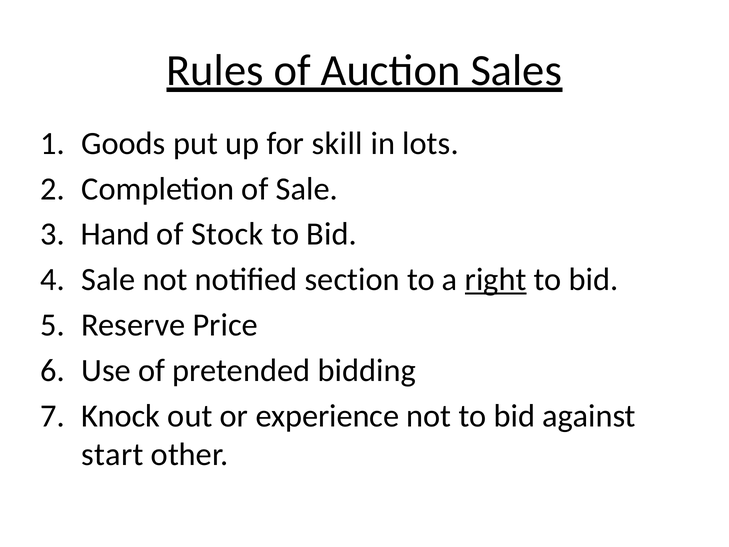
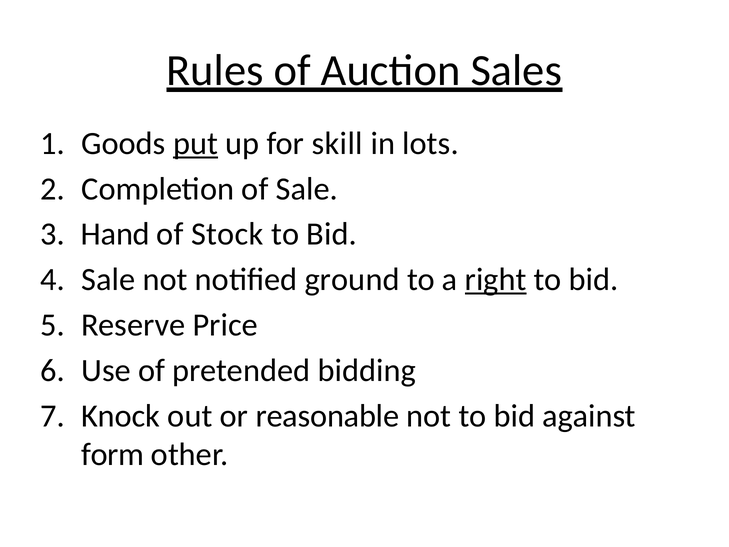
put underline: none -> present (195, 143)
section: section -> ground (352, 280)
experience: experience -> reasonable (327, 416)
start: start -> form (113, 455)
